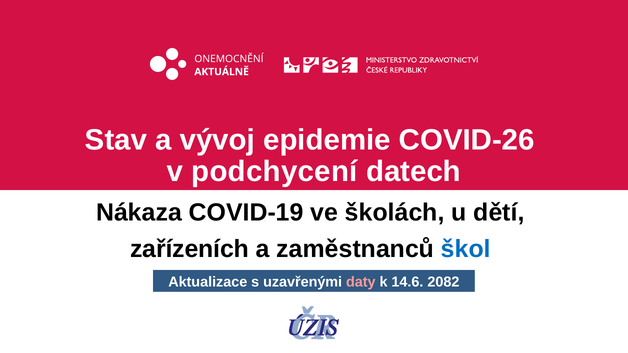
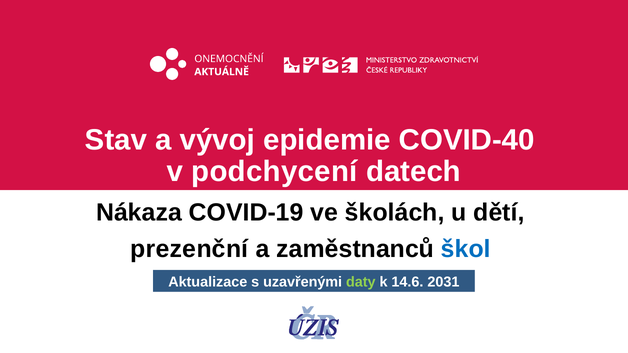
COVID-26: COVID-26 -> COVID-40 (467, 140)
zařízeních: zařízeních -> prezenční (189, 249)
daty colour: pink -> light green (361, 282)
2082: 2082 -> 2031 (443, 282)
